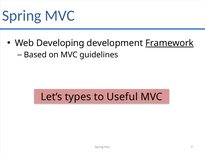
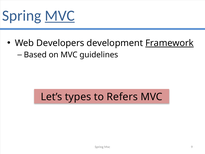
MVC underline: none -> present (60, 16)
Developing: Developing -> Developers (60, 43)
Useful: Useful -> Refers (122, 97)
